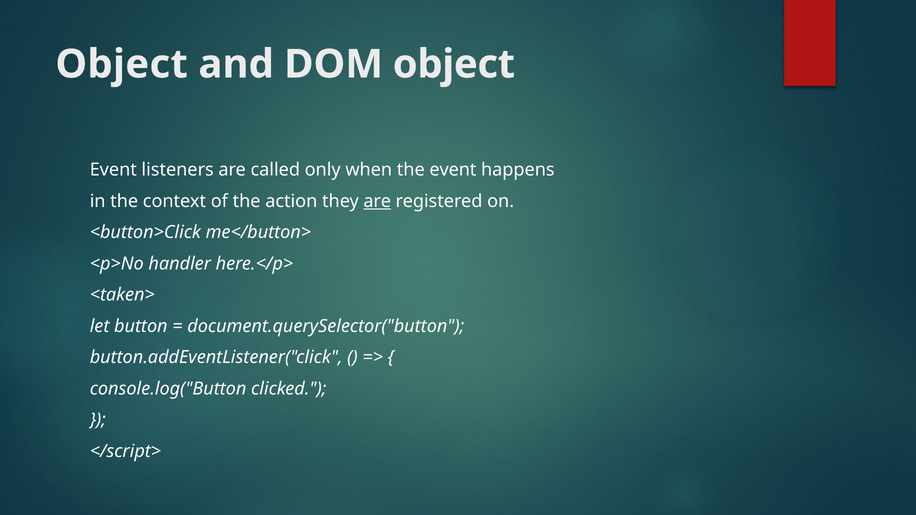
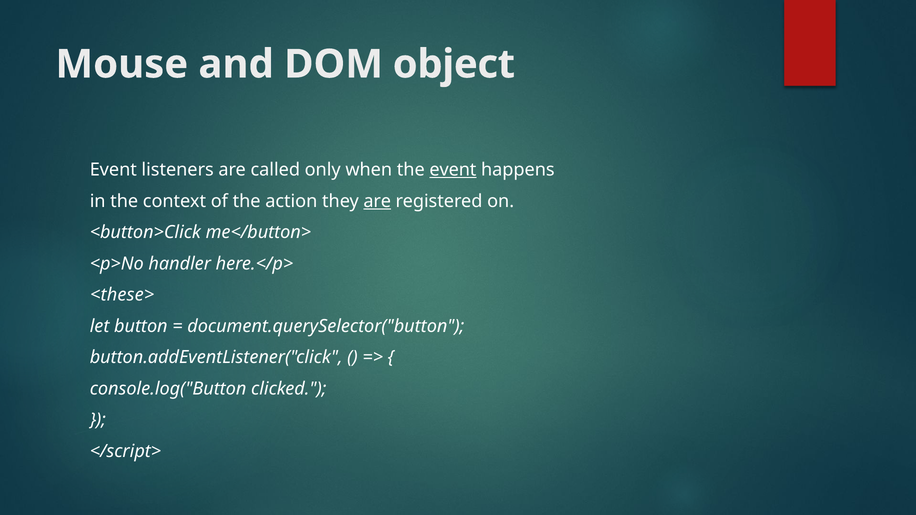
Object: Object -> Mouse (122, 64)
event underline: none -> present (453, 170)
<taken>: <taken> -> <these> (122, 295)
